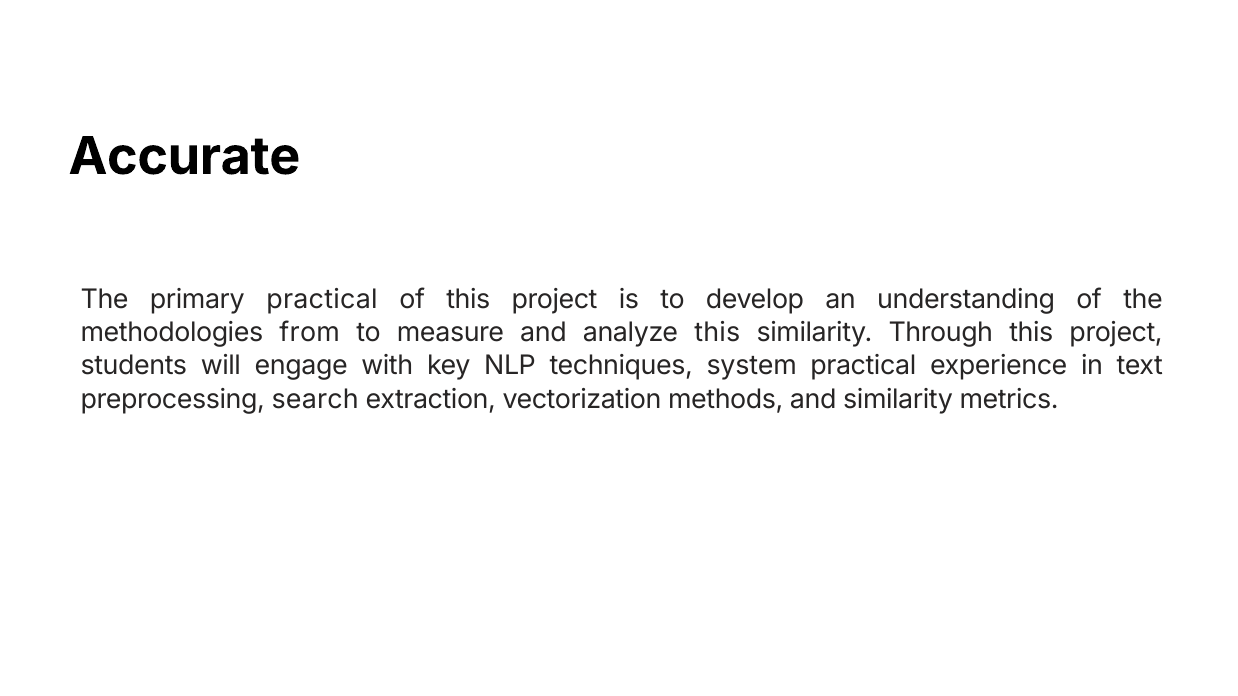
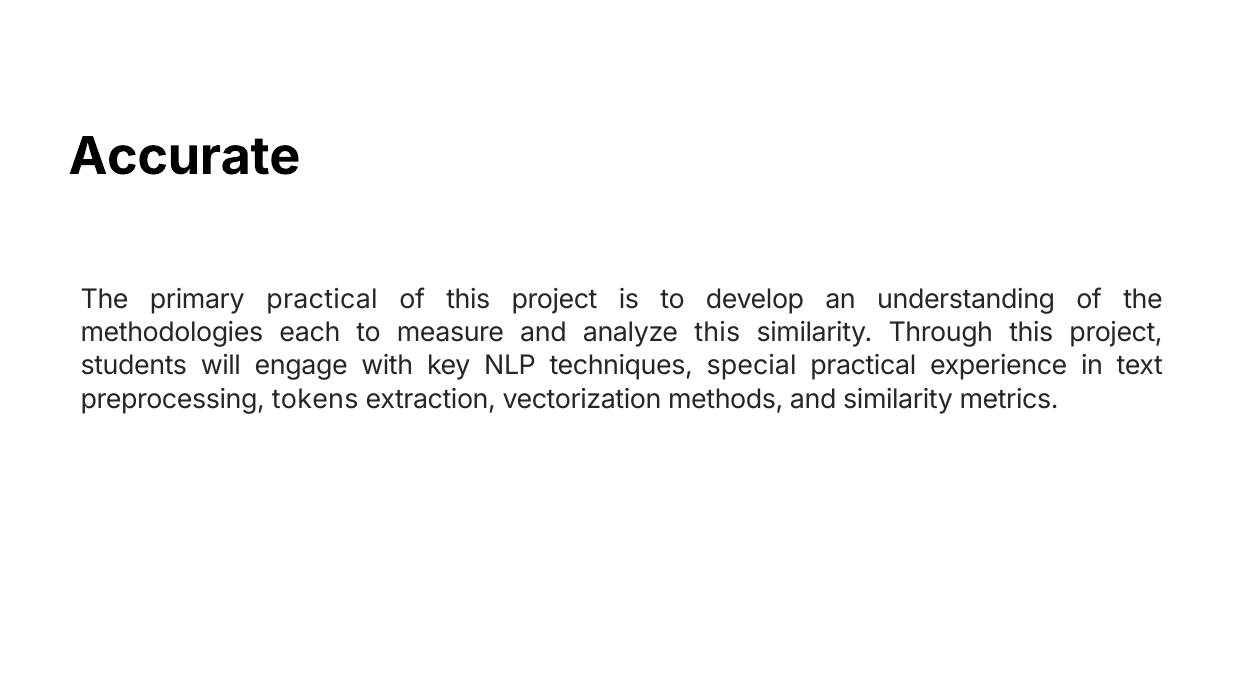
from: from -> each (310, 333)
system: system -> special (752, 366)
search: search -> tokens (315, 400)
